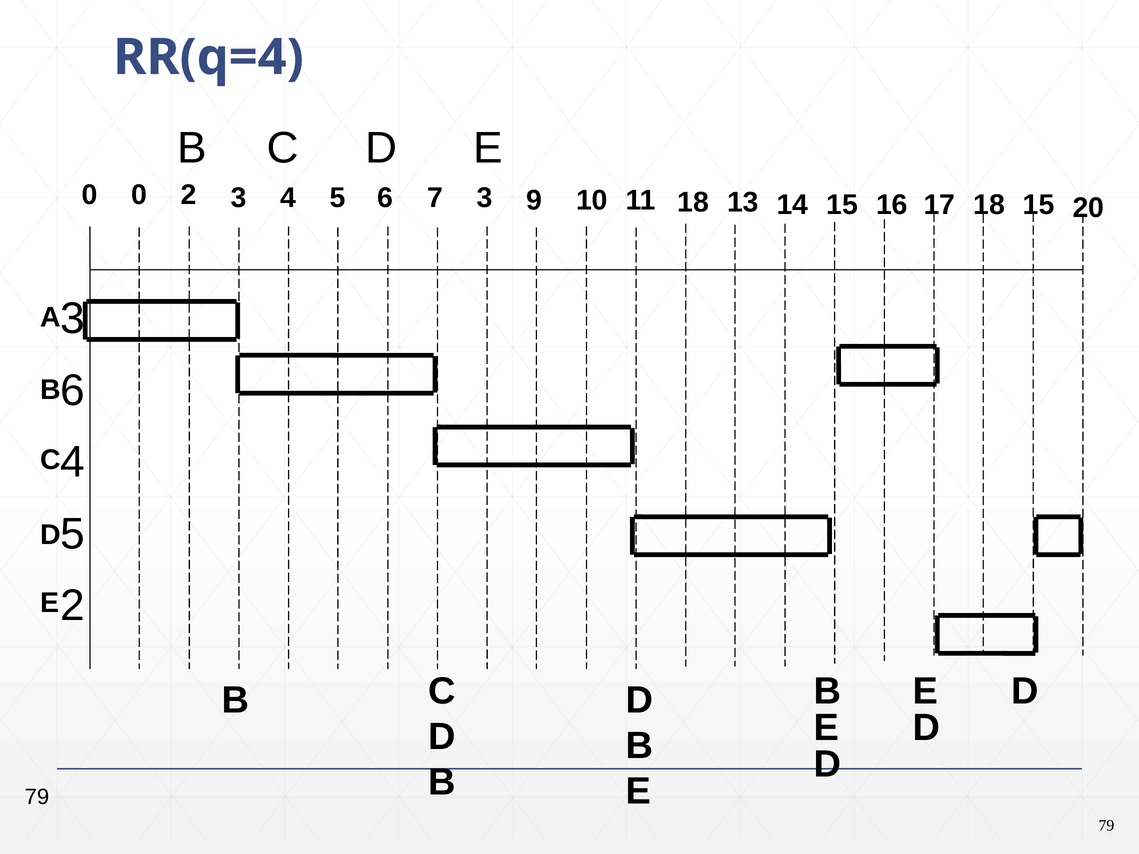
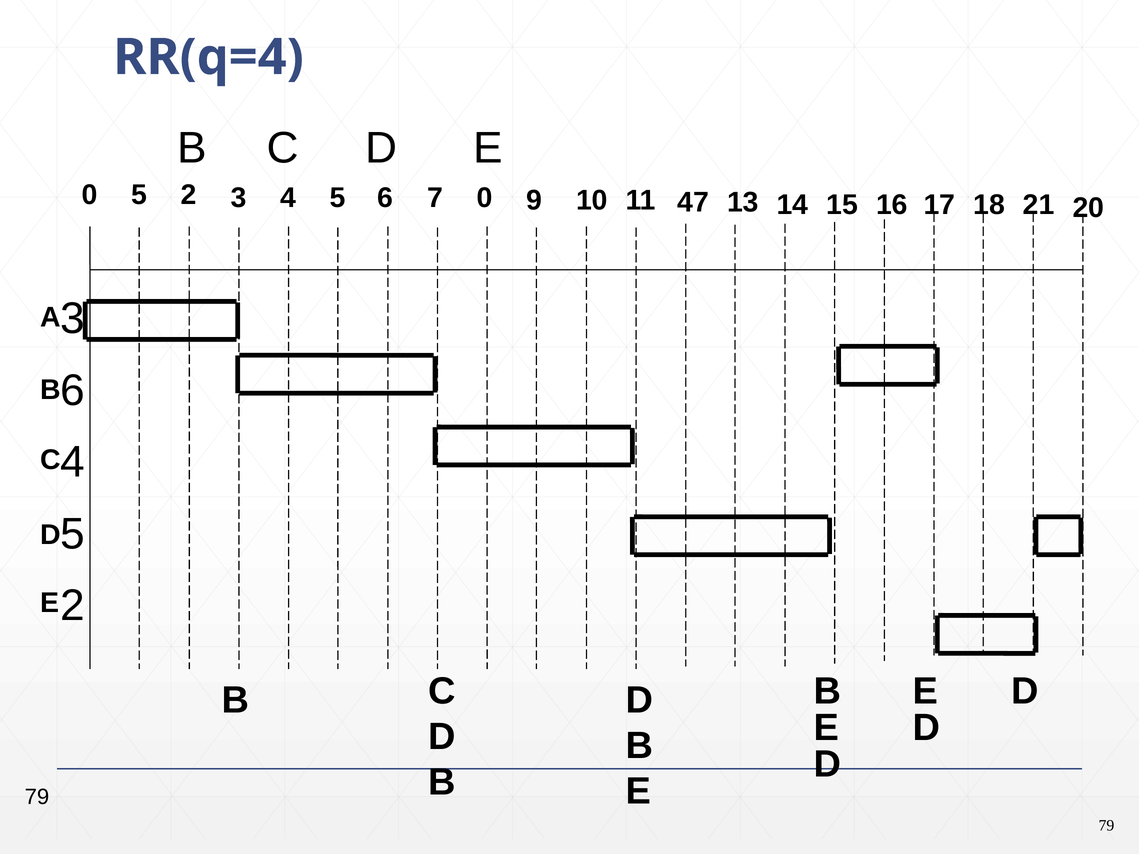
0 0: 0 -> 5 (139, 195)
7 3: 3 -> 0 (485, 198)
11 18: 18 -> 47 (693, 202)
18 15: 15 -> 21 (1039, 205)
